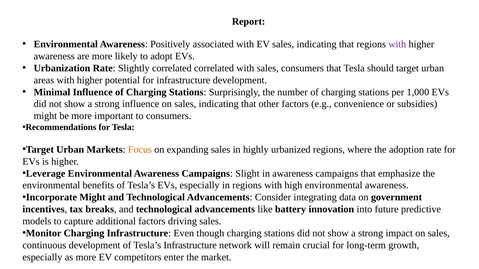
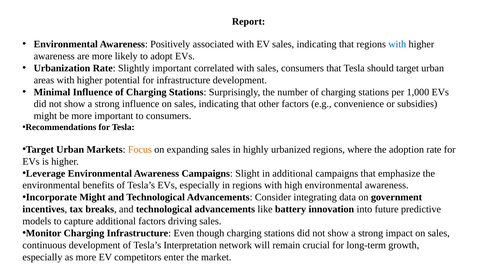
with colour: purple -> blue (397, 44)
Slightly correlated: correlated -> important (172, 68)
in awareness: awareness -> additional (293, 174)
Tesla’s Infrastructure: Infrastructure -> Interpretation (190, 246)
